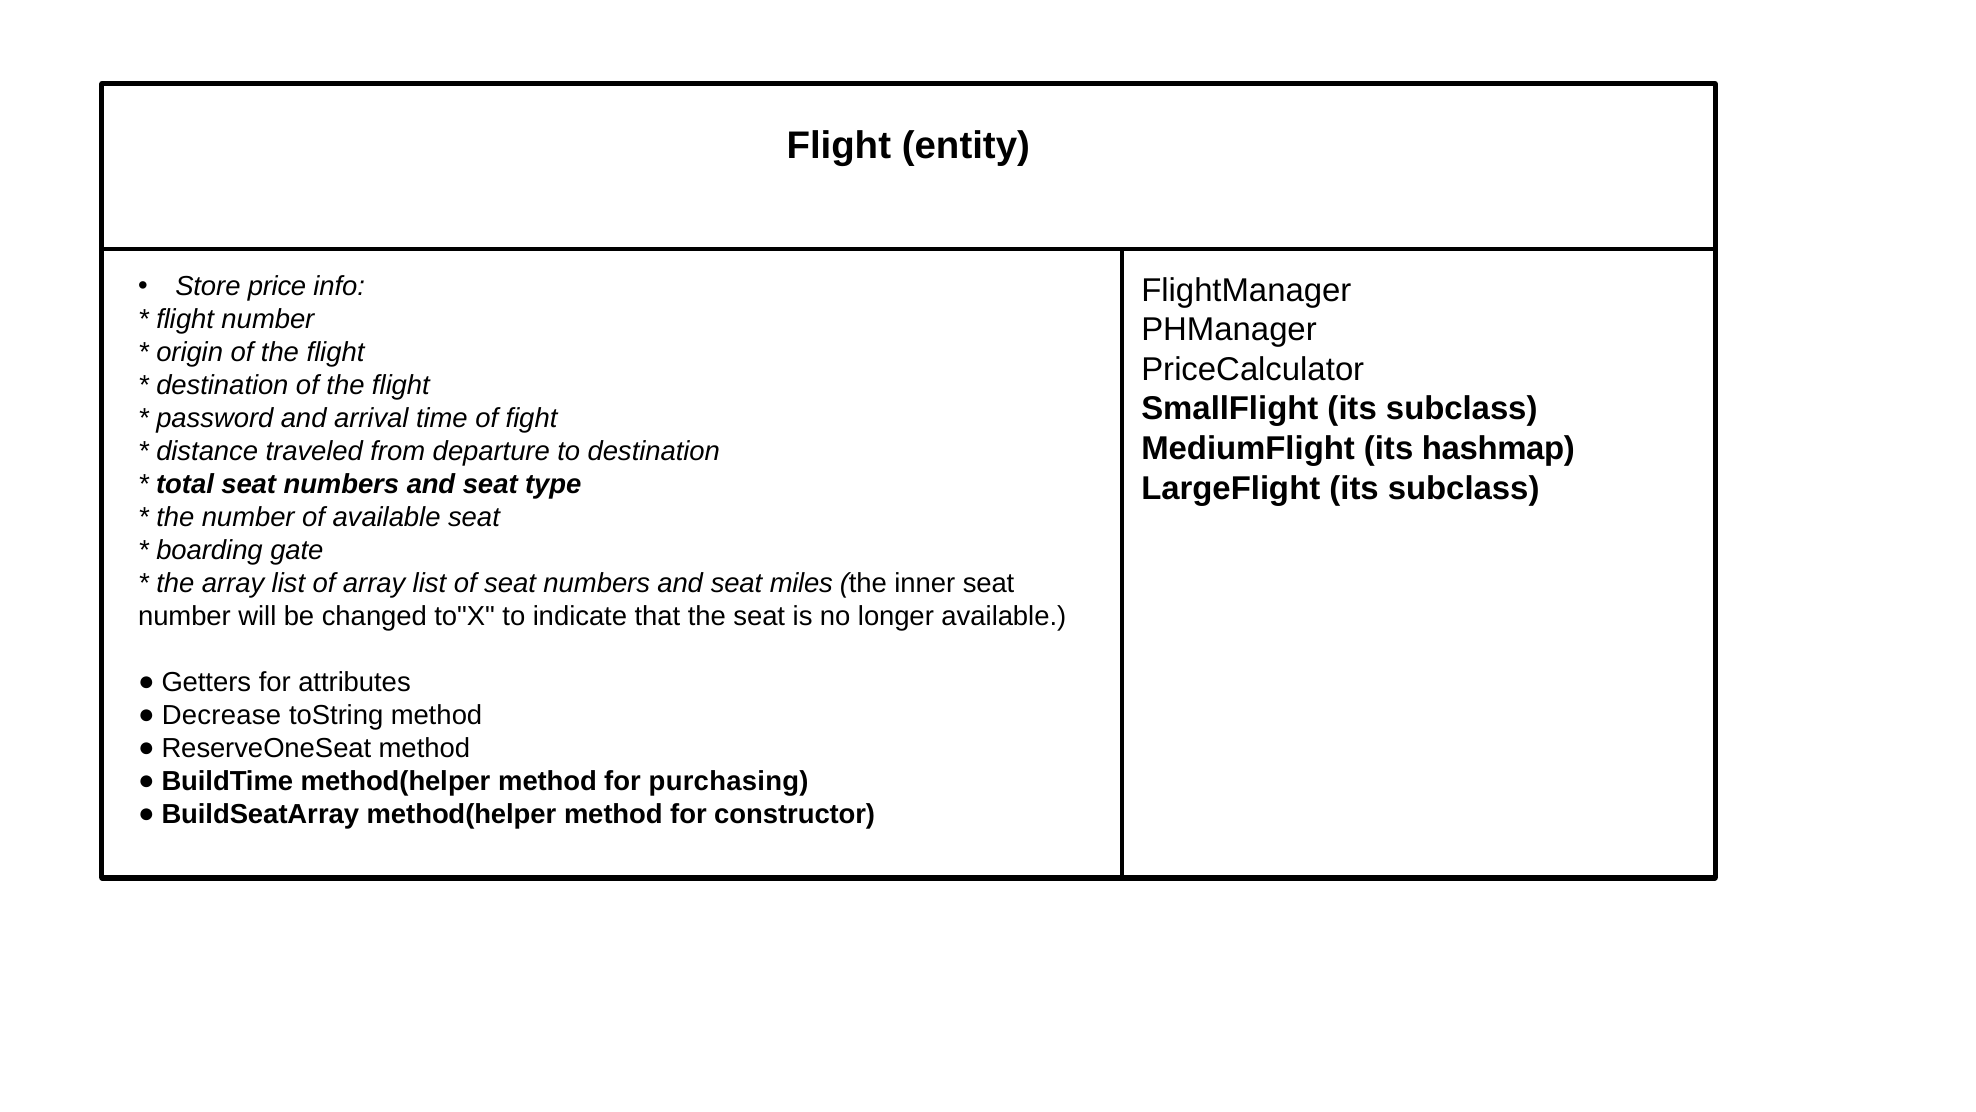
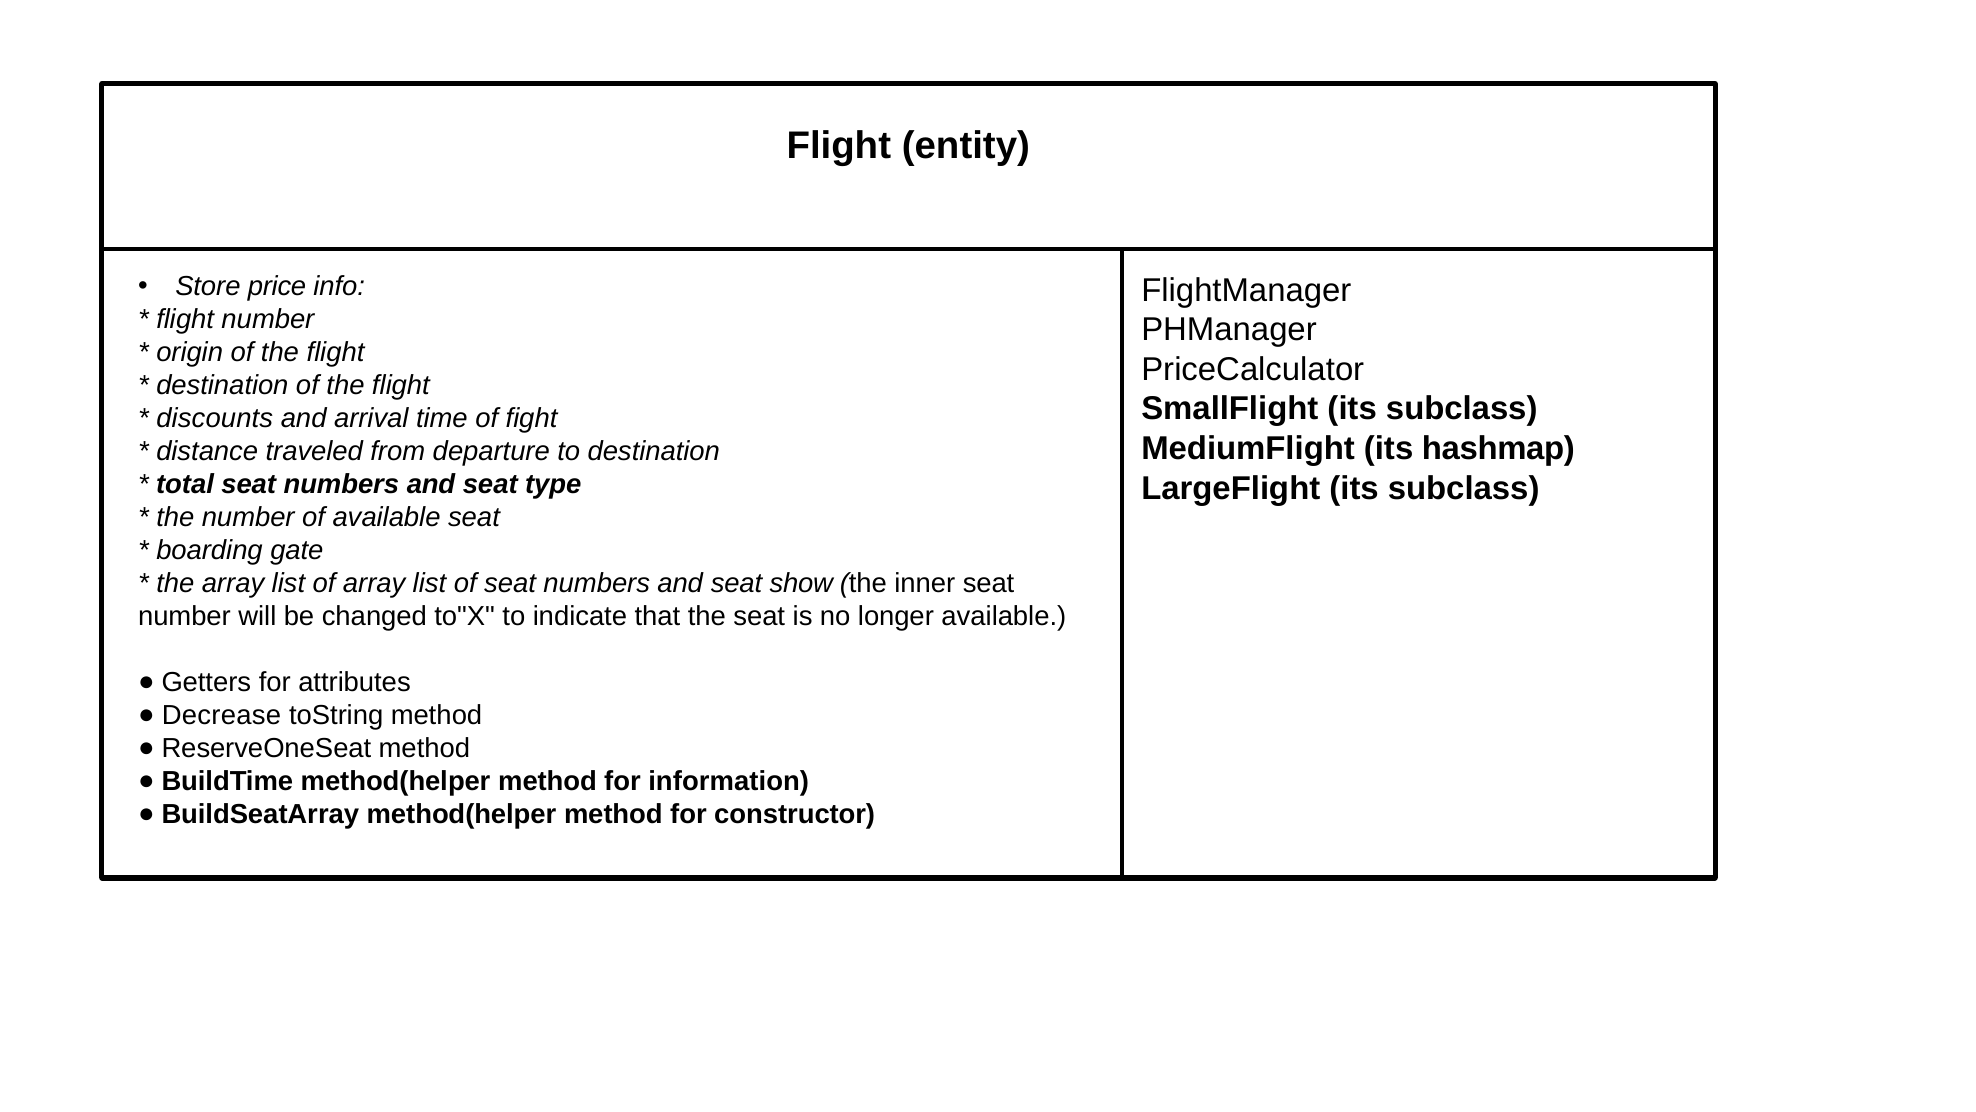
password: password -> discounts (215, 419)
miles: miles -> show (801, 584)
purchasing: purchasing -> information (729, 781)
